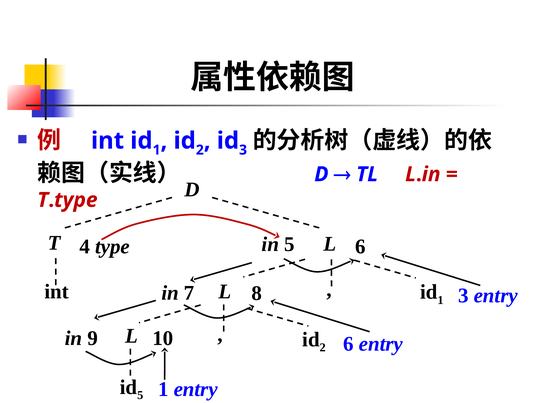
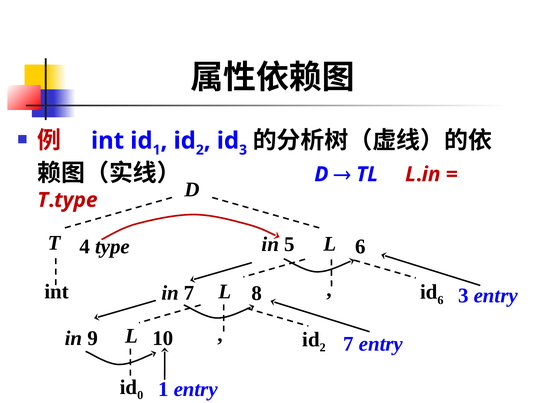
1: 1 -> 6 (440, 300)
10 6: 6 -> 7 (348, 344)
5: 5 -> 0 (140, 396)
